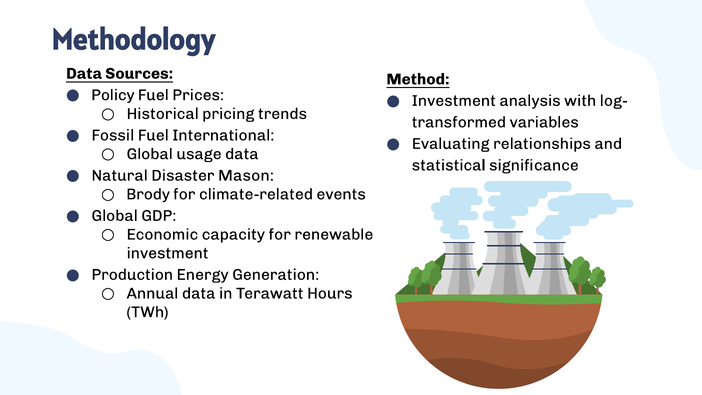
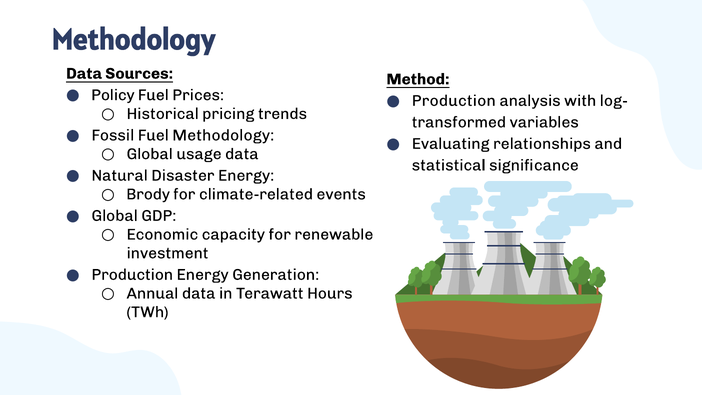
Investment: Investment -> Production (454, 101)
Fuel International: International -> Methodology (223, 135)
Disaster Mason: Mason -> Energy (246, 175)
